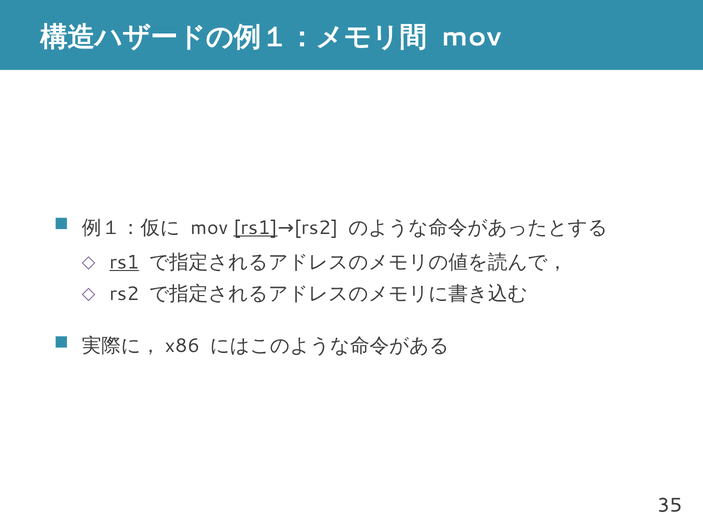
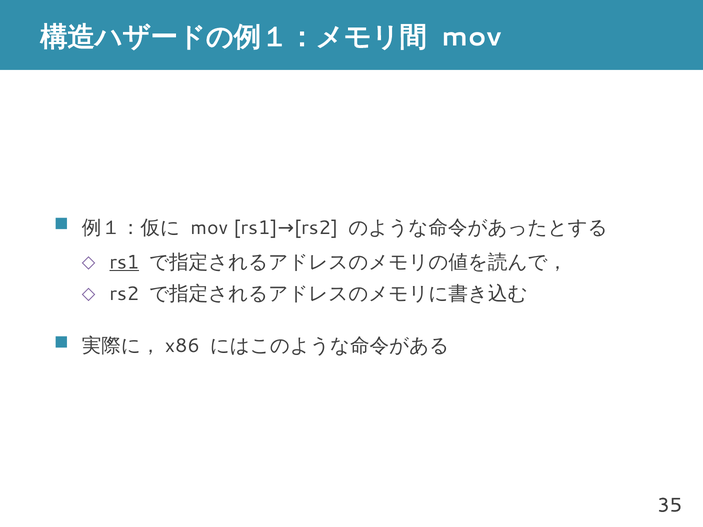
rs1 underline: present -> none (255, 228)
